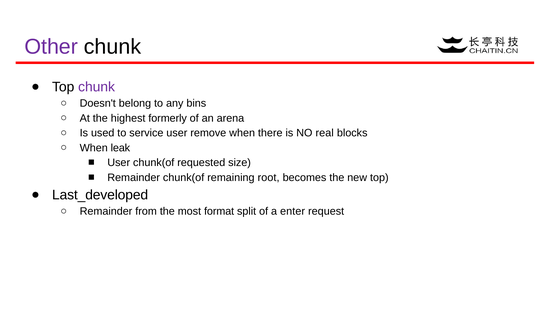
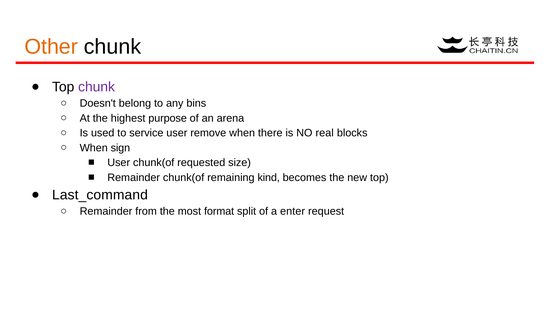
Other colour: purple -> orange (51, 47)
formerly: formerly -> purpose (168, 118)
leak: leak -> sign (120, 148)
root: root -> kind (269, 178)
Last_developed: Last_developed -> Last_command (100, 195)
